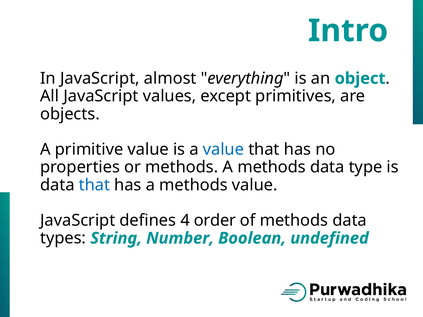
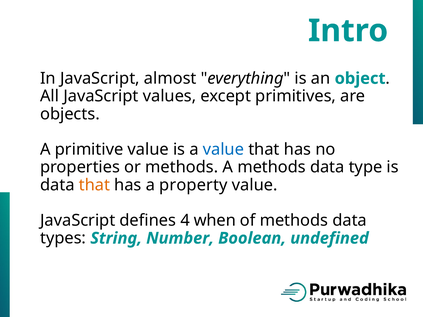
that colour: blue -> orange (94, 185)
has a methods: methods -> property (193, 185)
order: order -> when (215, 221)
